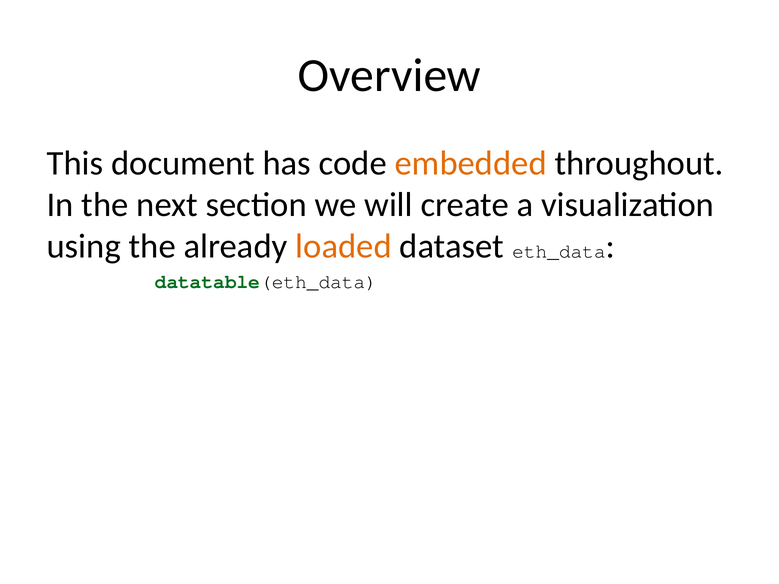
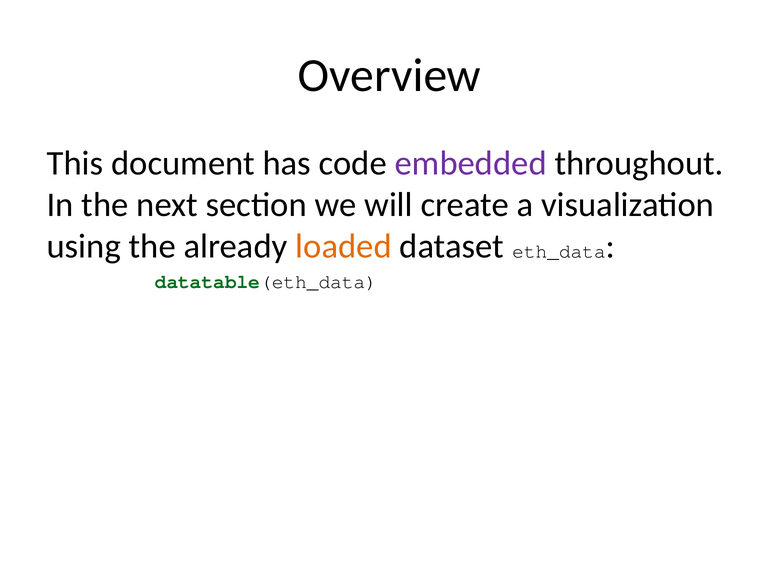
embedded colour: orange -> purple (471, 163)
